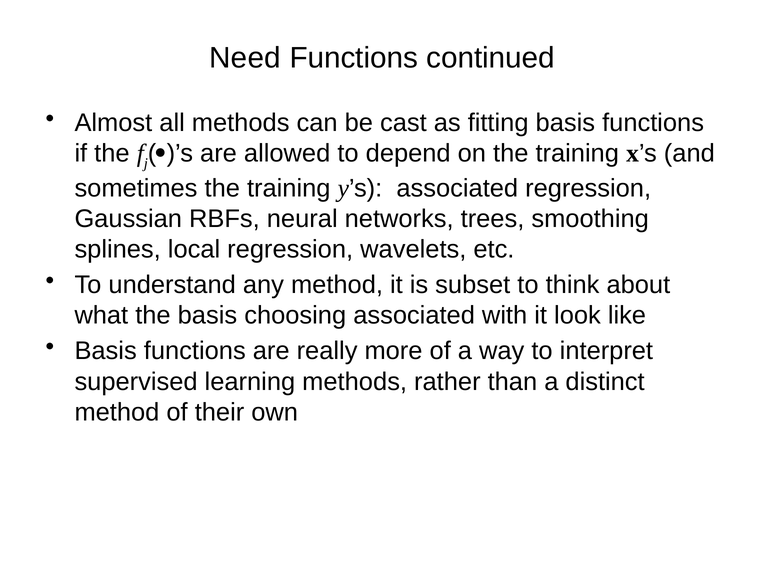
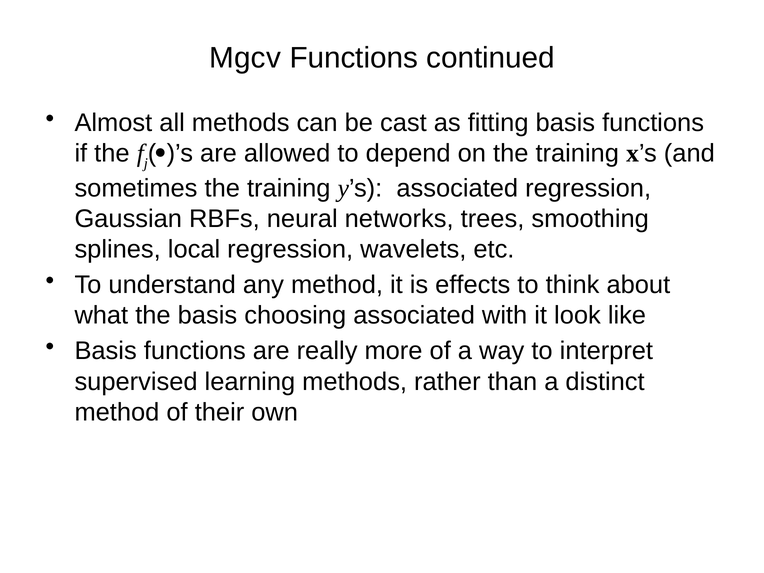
Need: Need -> Mgcv (245, 58)
subset: subset -> effects (473, 285)
